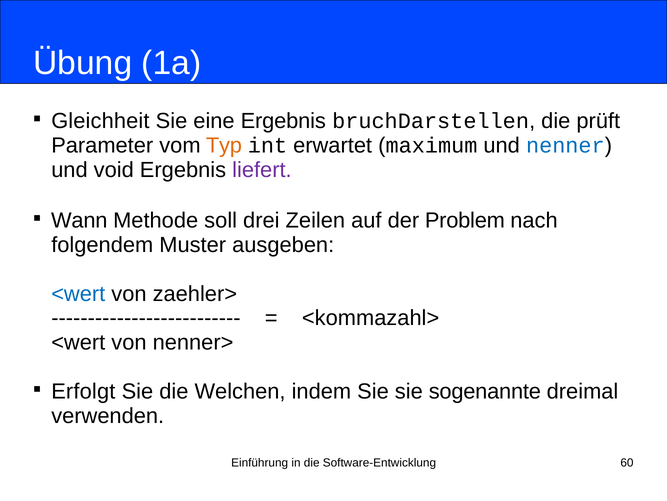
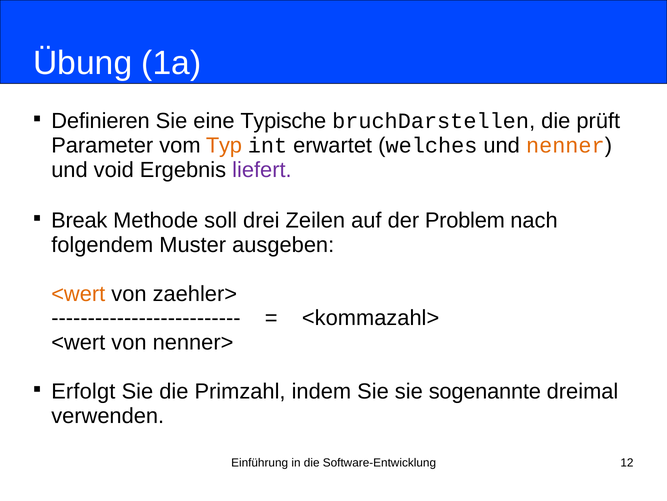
Gleichheit: Gleichheit -> Definieren (101, 121)
eine Ergebnis: Ergebnis -> Typische (283, 121)
maximum: maximum -> welches (431, 145)
nenner colour: blue -> orange (565, 145)
Wann: Wann -> Break (79, 220)
<wert colour: blue -> orange (78, 293)
Welchen: Welchen -> Primzahl (240, 391)
60: 60 -> 12 (627, 462)
